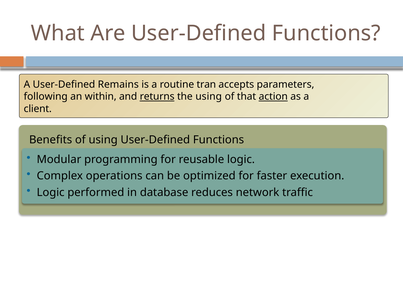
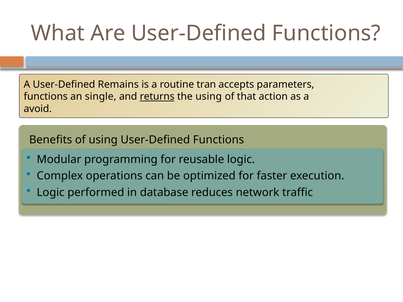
following: following -> functions (46, 97)
within: within -> single (101, 97)
action underline: present -> none (273, 97)
client: client -> avoid (38, 109)
